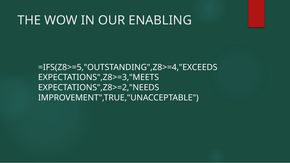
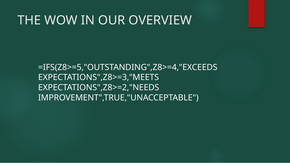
ENABLING: ENABLING -> OVERVIEW (160, 20)
